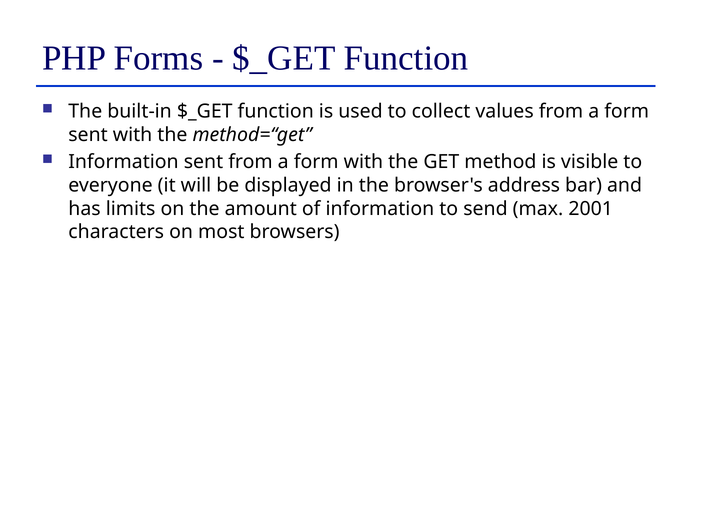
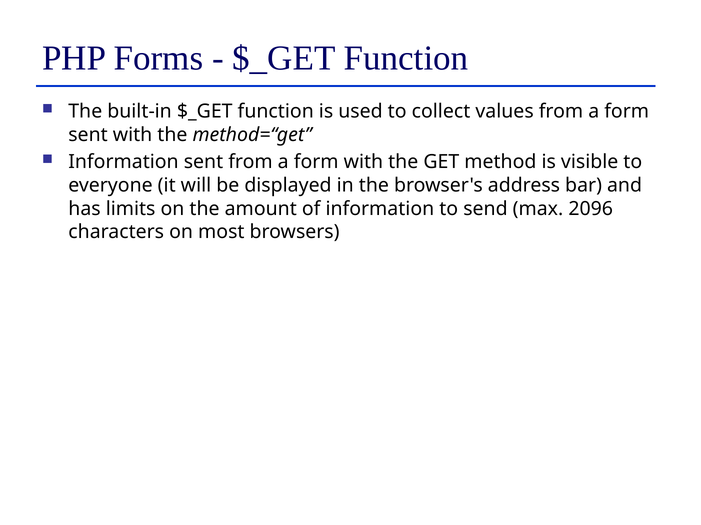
2001: 2001 -> 2096 (591, 209)
